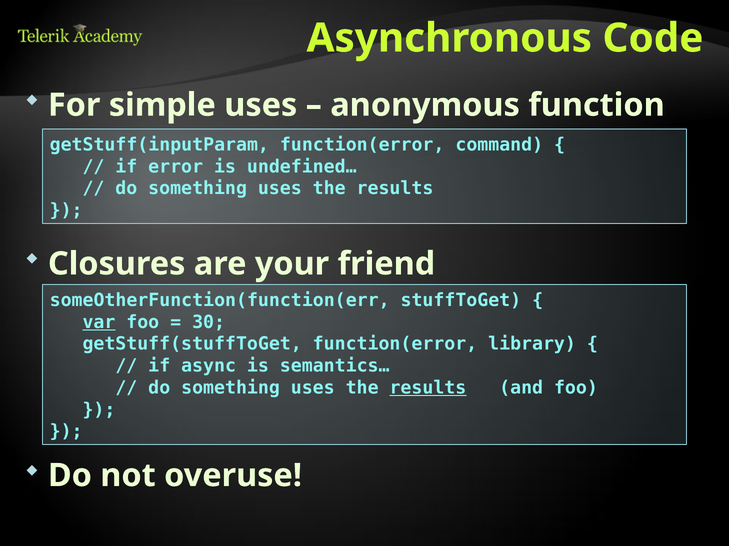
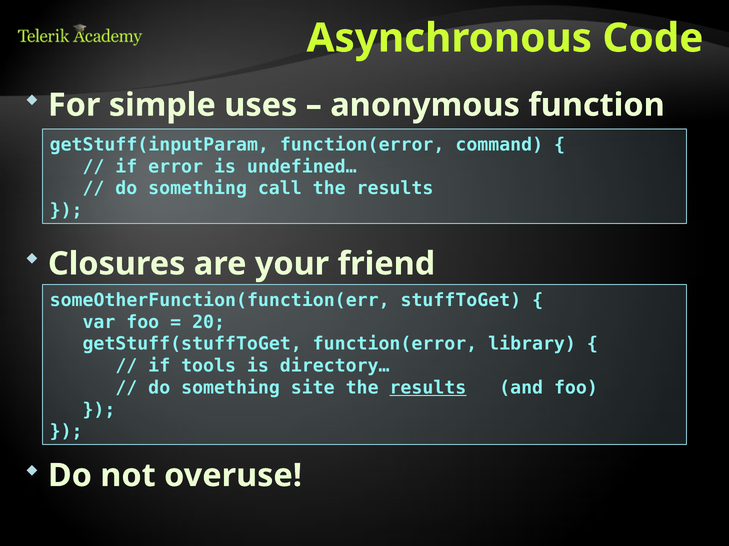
uses: uses -> call (280, 189)
var underline: present -> none (99, 323)
30: 30 -> 20 (209, 323)
async: async -> tools (209, 366)
semantics…: semantics… -> directory… (335, 366)
uses: uses -> site (313, 388)
